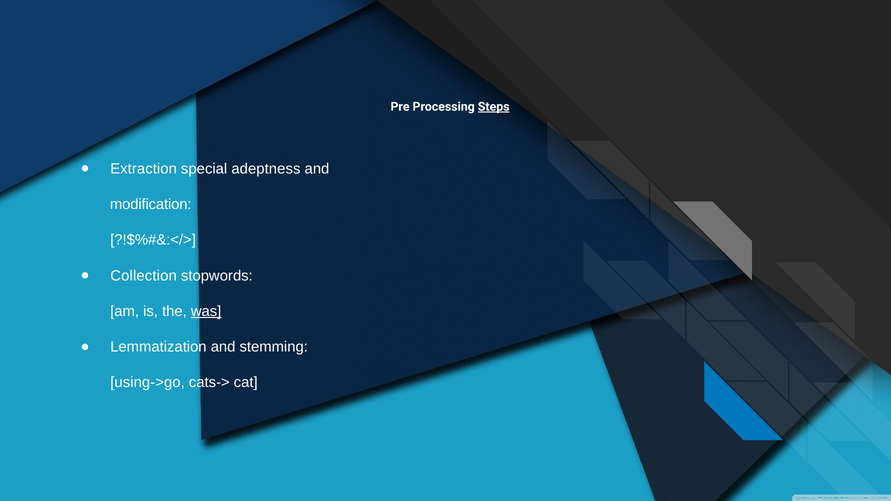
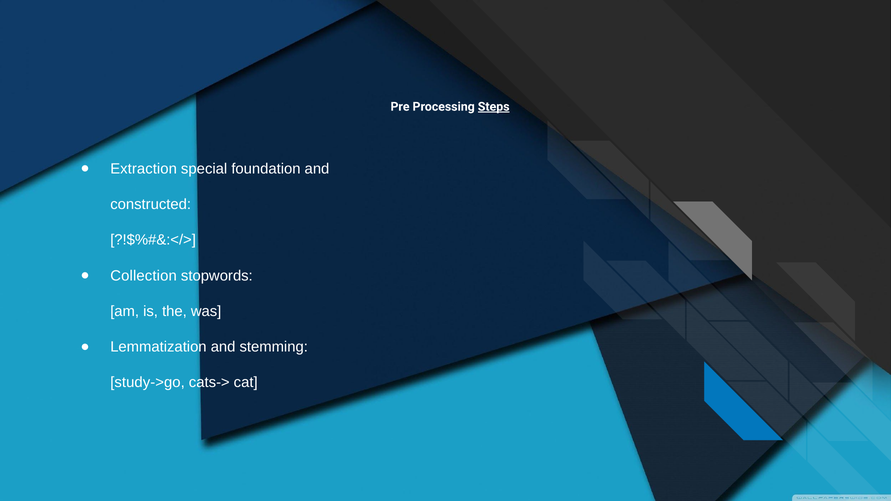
adeptness: adeptness -> foundation (266, 169)
modification: modification -> constructed (151, 205)
was underline: present -> none (206, 311)
using->go: using->go -> study->go (148, 383)
